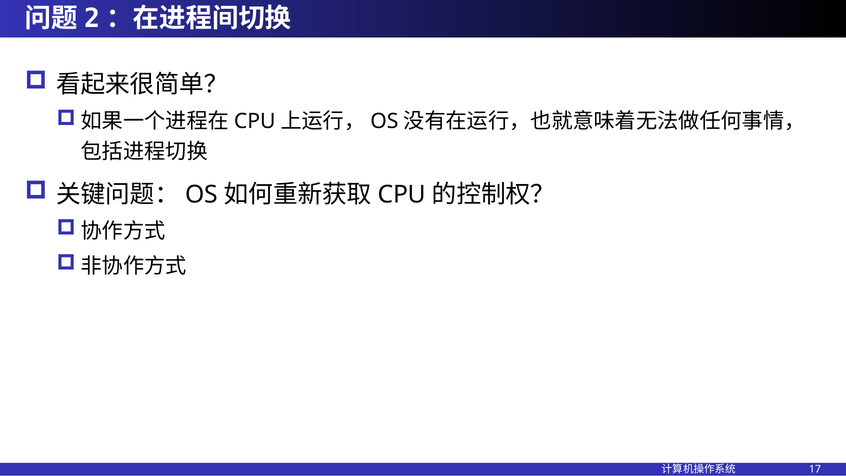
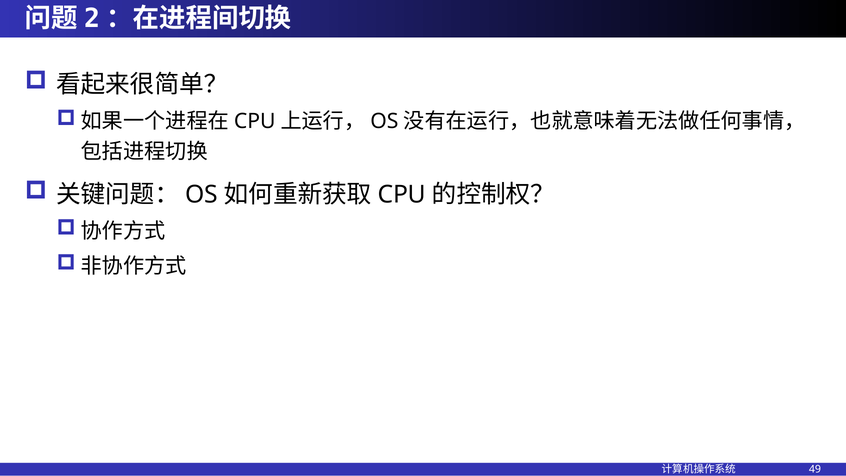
17: 17 -> 49 (815, 469)
